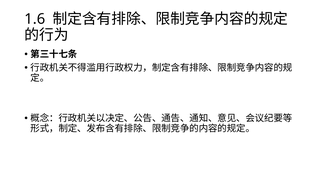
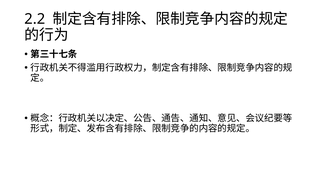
1.6: 1.6 -> 2.2 (35, 19)
